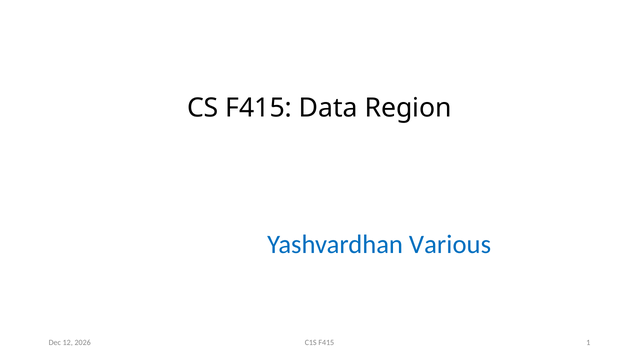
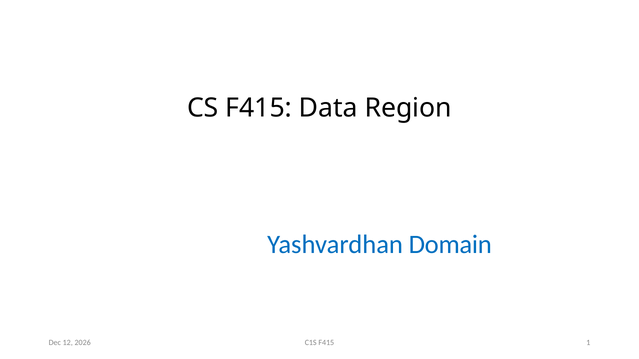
Various: Various -> Domain (450, 245)
